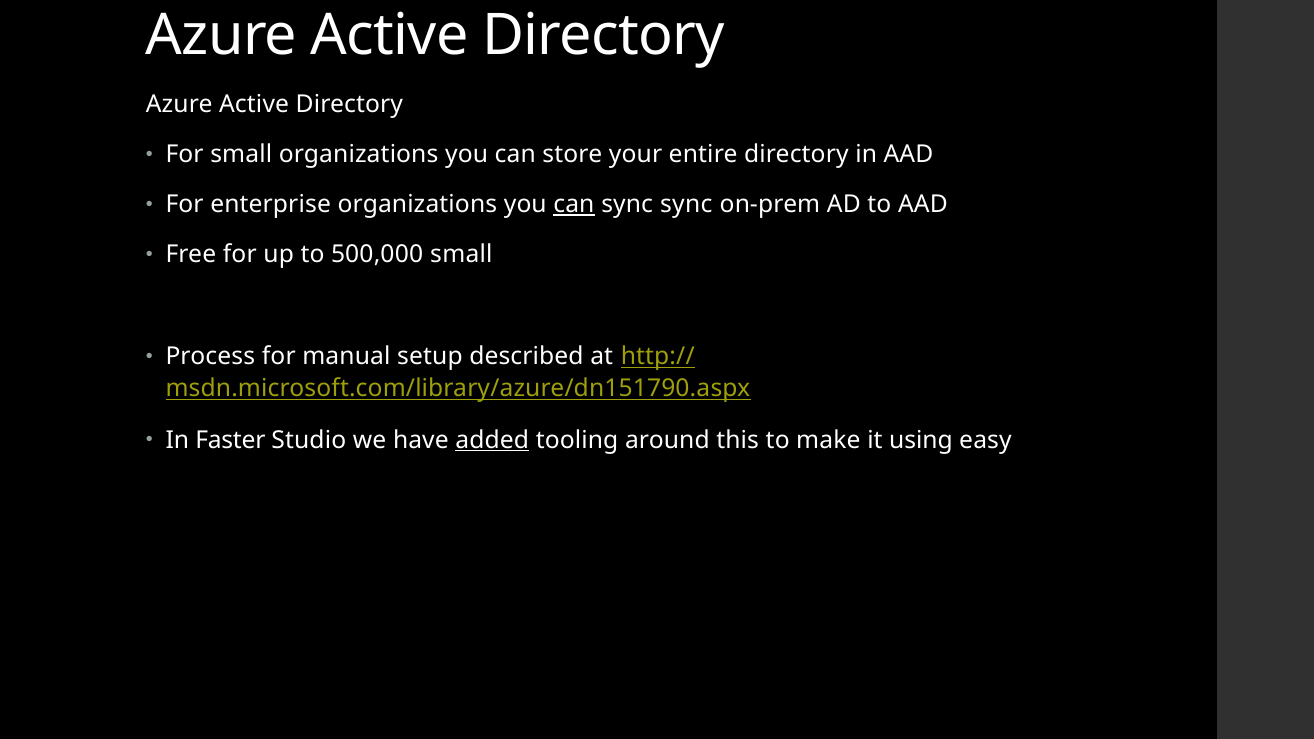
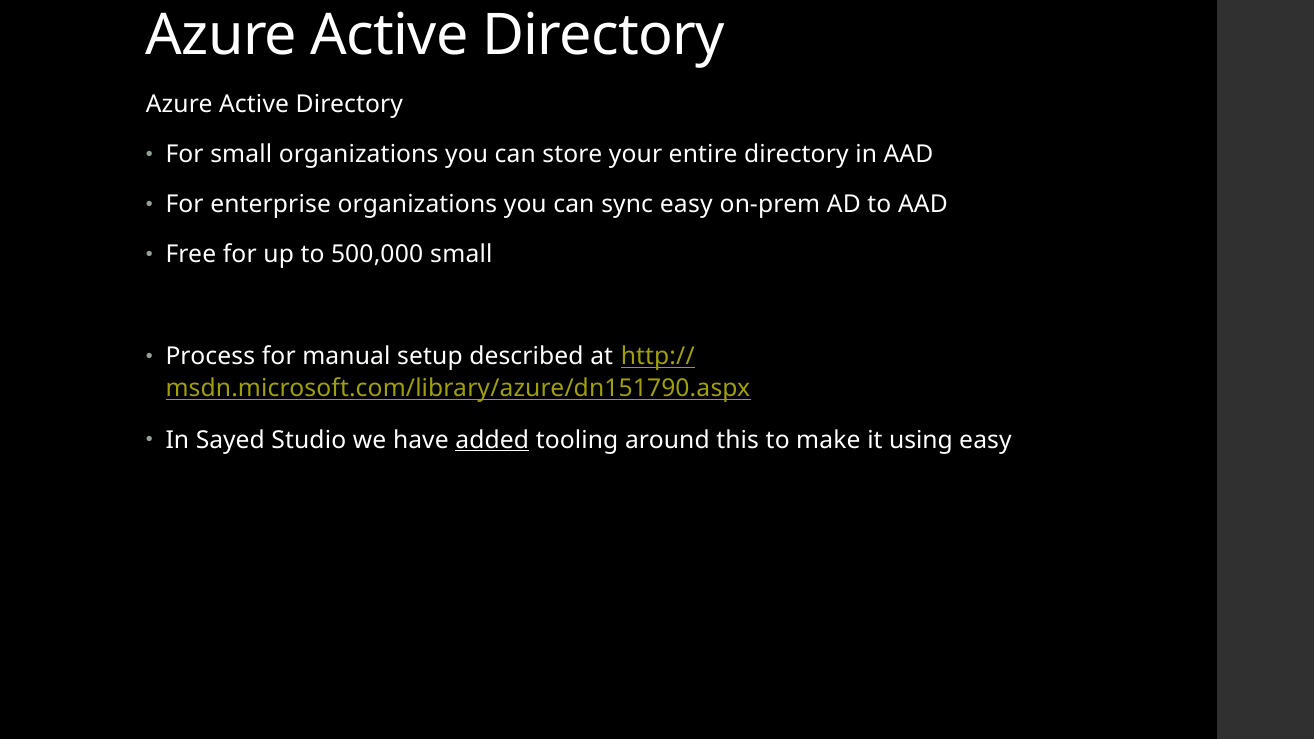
can underline: present -> none (574, 205)
sync sync: sync -> easy (686, 205)
Faster: Faster -> Sayed (230, 440)
